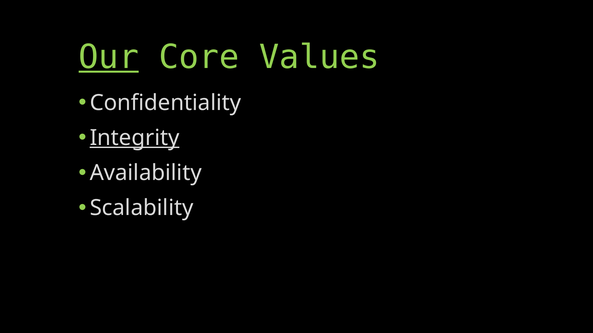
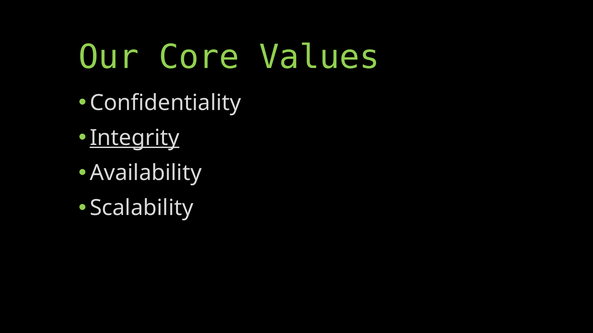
Our underline: present -> none (109, 57)
